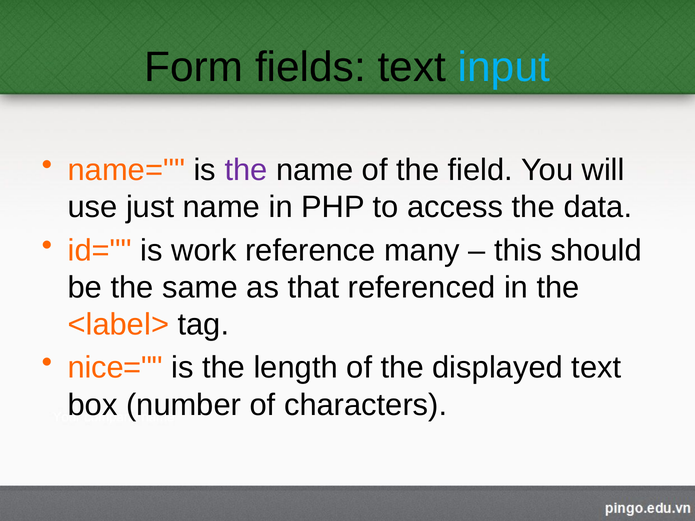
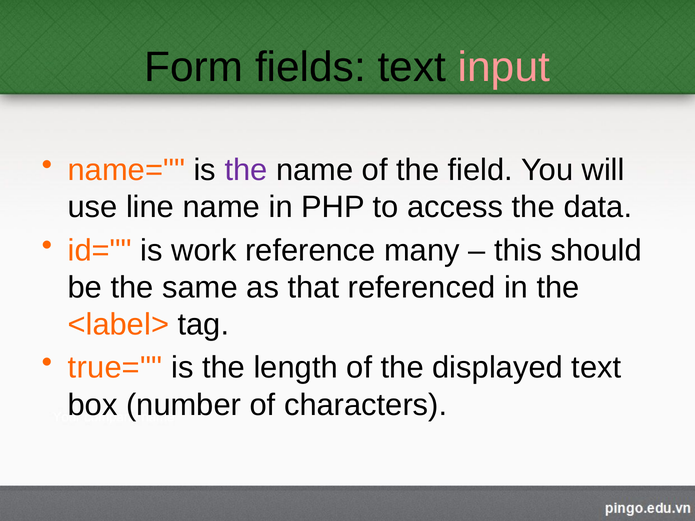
input colour: light blue -> pink (504, 67)
just: just -> line (150, 207)
nice=: nice= -> true= (115, 368)
